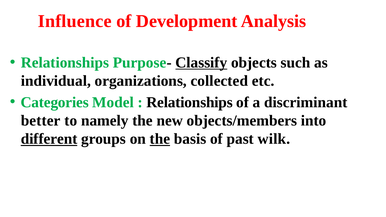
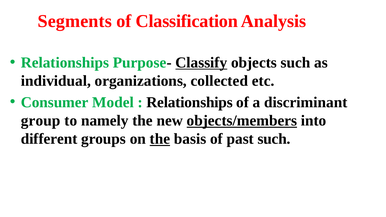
Influence: Influence -> Segments (75, 21)
Development: Development -> Classification (187, 21)
Categories: Categories -> Consumer (55, 102)
better: better -> group (41, 121)
objects/members underline: none -> present (242, 121)
different underline: present -> none (49, 139)
past wilk: wilk -> such (274, 139)
